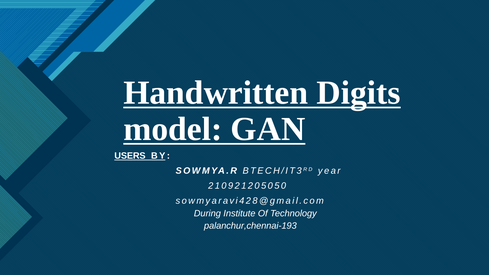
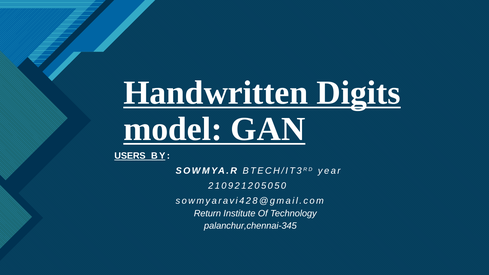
During: During -> Return (207, 213)
palanchur,chennai-193: palanchur,chennai-193 -> palanchur,chennai-345 (250, 226)
